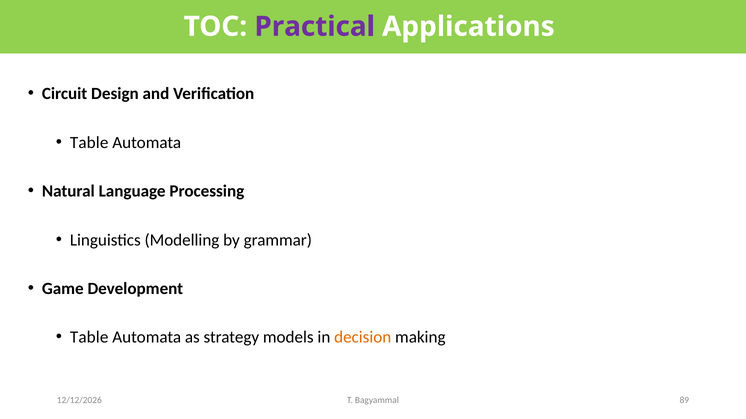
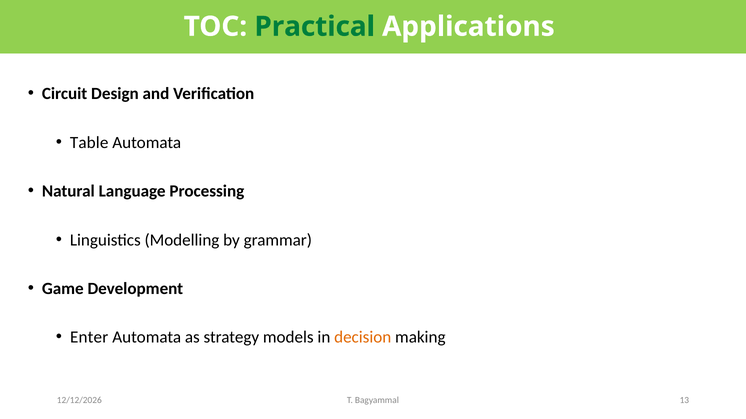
Practical colour: purple -> green (315, 27)
Table: Table -> Enter (89, 338)
89: 89 -> 13 (684, 401)
